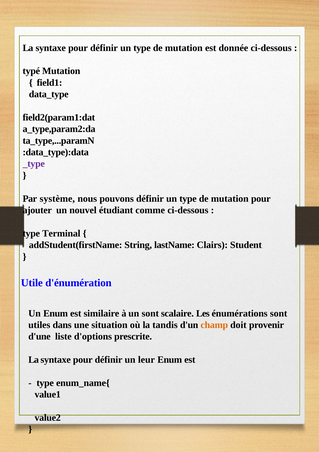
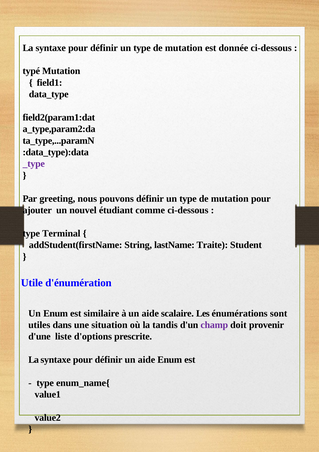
système: système -> greeting (57, 198)
Clairs: Clairs -> Traite (212, 245)
à un sont: sont -> aide (150, 313)
champ colour: orange -> purple (214, 325)
définir un leur: leur -> aide (146, 359)
